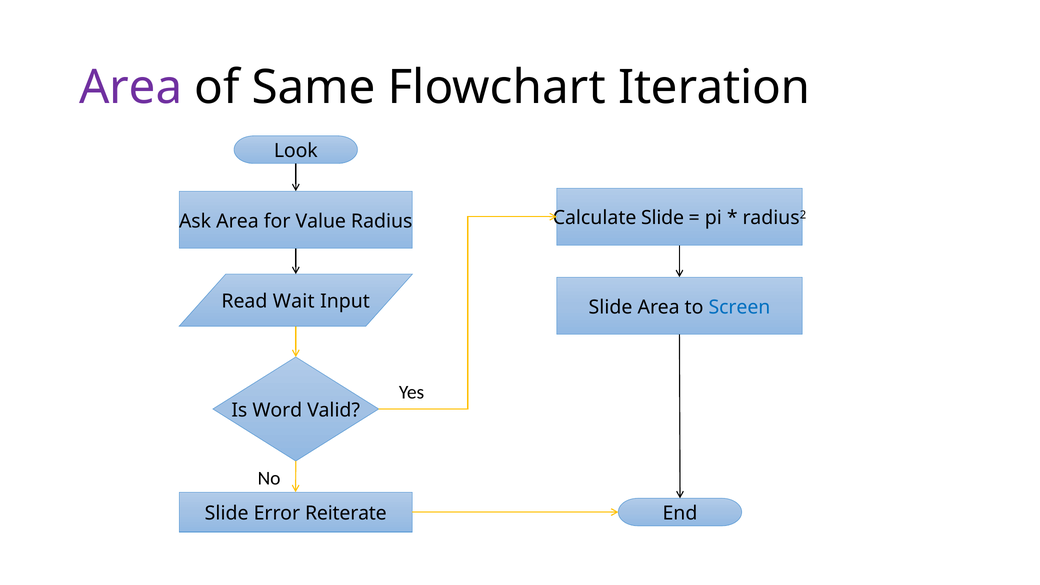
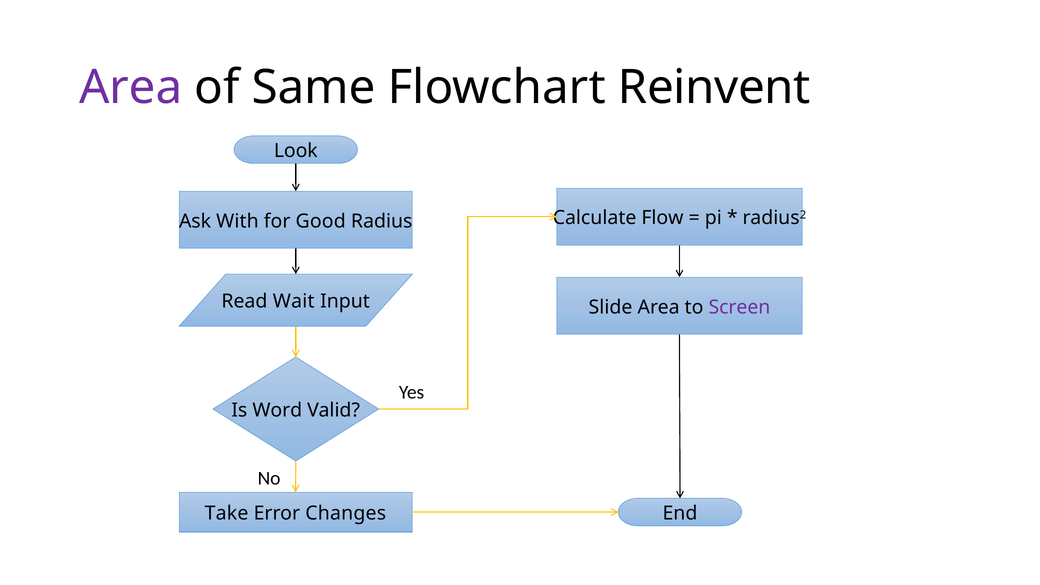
Iteration: Iteration -> Reinvent (714, 87)
Calculate Slide: Slide -> Flow (662, 218)
Ask Area: Area -> With (237, 221)
Value: Value -> Good (321, 221)
Screen colour: blue -> purple (739, 307)
Slide: Slide -> Take (227, 513)
Reiterate: Reiterate -> Changes (346, 513)
